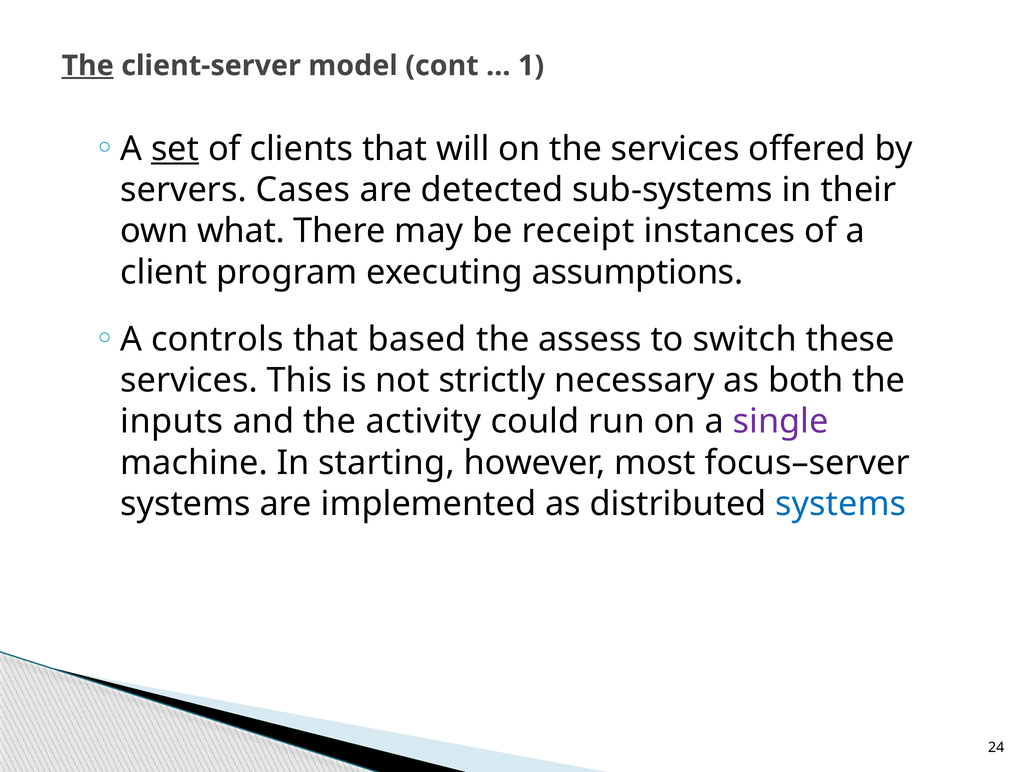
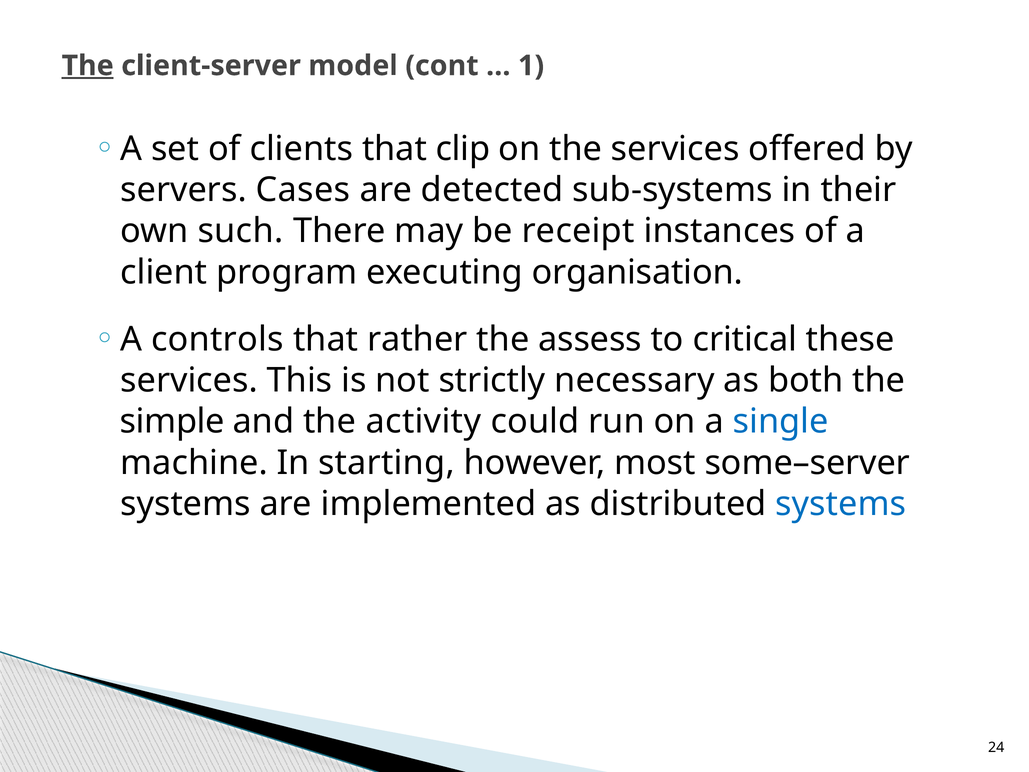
set underline: present -> none (175, 149)
will: will -> clip (463, 149)
what: what -> such (241, 231)
assumptions: assumptions -> organisation (637, 272)
based: based -> rather (417, 339)
switch: switch -> critical (745, 339)
inputs: inputs -> simple (172, 421)
single colour: purple -> blue (781, 421)
focus–server: focus–server -> some–server (807, 463)
